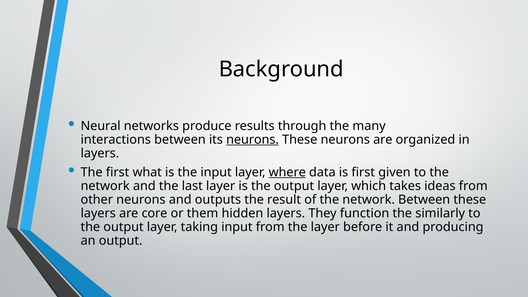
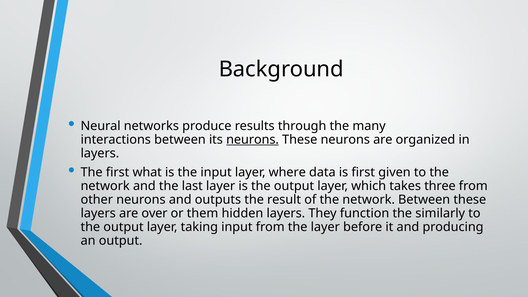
where underline: present -> none (287, 172)
ideas: ideas -> three (440, 186)
core: core -> over (155, 213)
